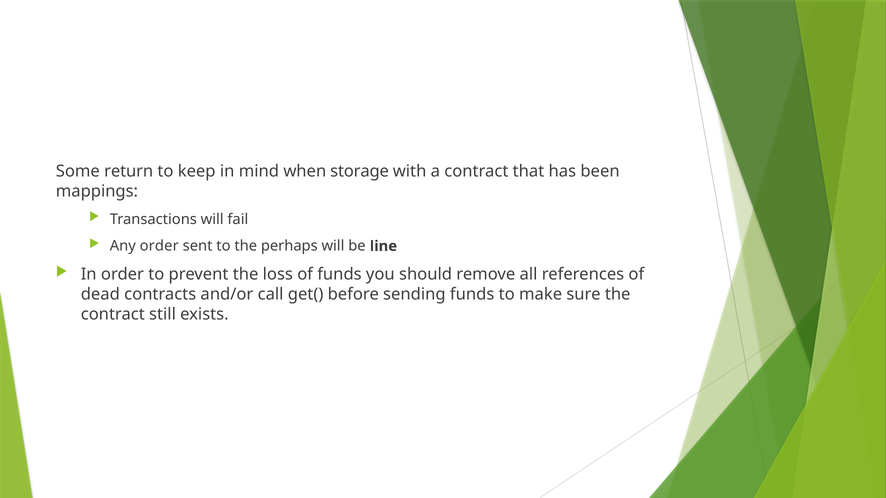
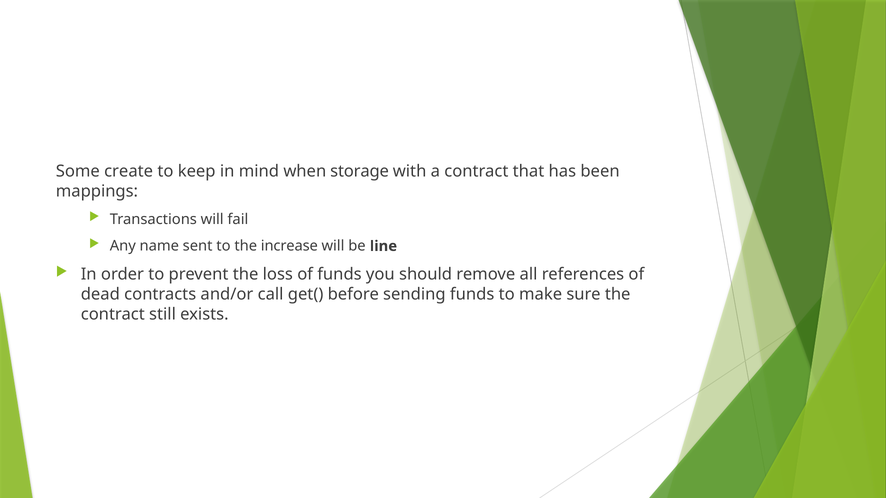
return: return -> create (129, 171)
Any order: order -> name (159, 246)
perhaps: perhaps -> increase (289, 246)
